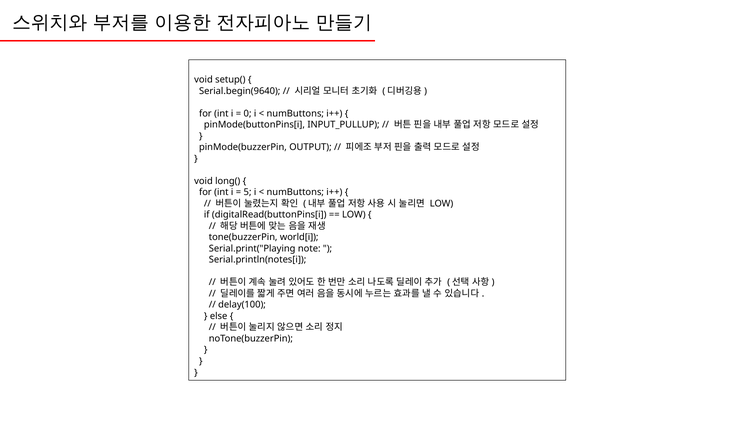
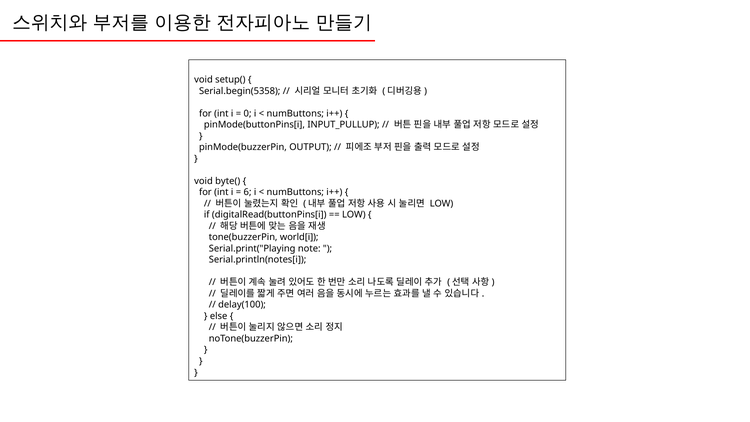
Serial.begin(9640: Serial.begin(9640 -> Serial.begin(5358 (240, 91)
long(: long( -> byte( (228, 181)
5: 5 -> 6 (248, 192)
